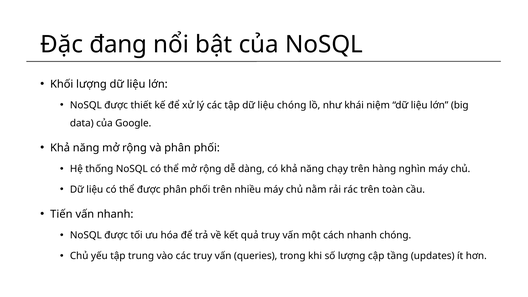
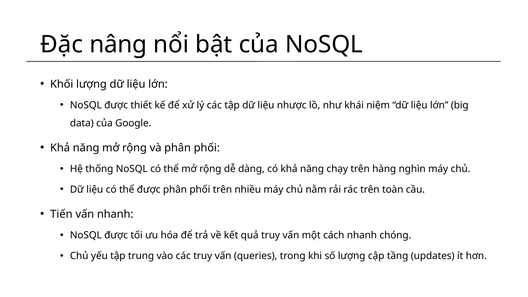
đang: đang -> nâng (118, 44)
liệu chóng: chóng -> nhược (292, 105)
